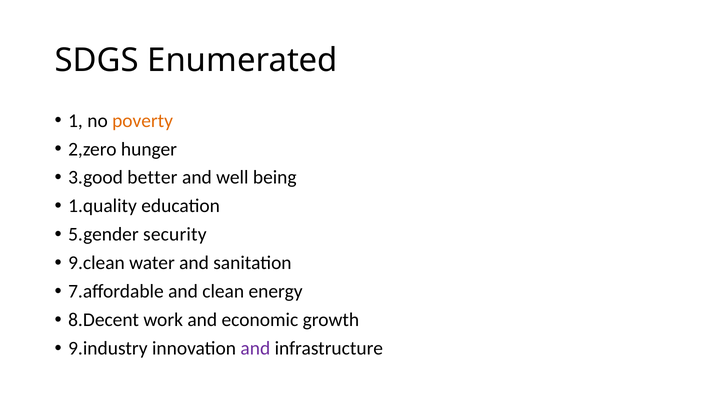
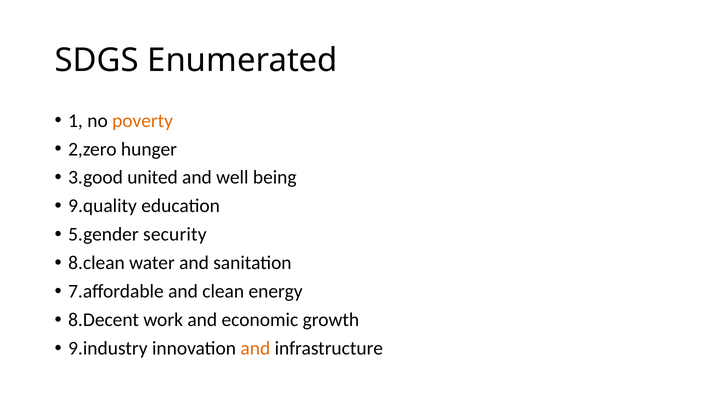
better: better -> united (153, 178)
1.quality: 1.quality -> 9.quality (103, 206)
9.clean: 9.clean -> 8.clean (96, 263)
and colour: purple -> orange (255, 348)
